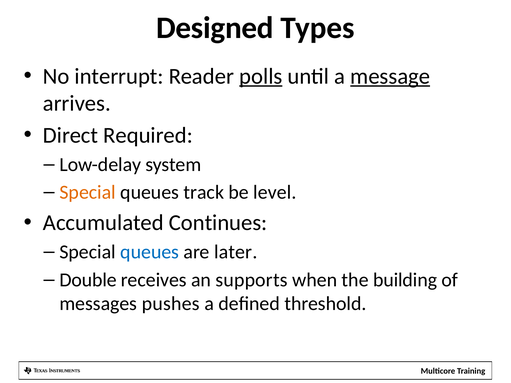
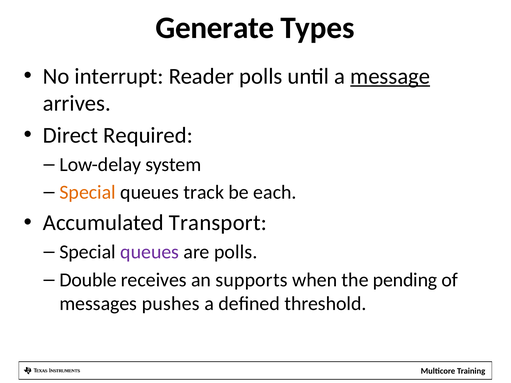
Designed: Designed -> Generate (215, 28)
polls underline: present -> none (261, 76)
level: level -> each (275, 193)
Continues: Continues -> Transport (218, 223)
queues colour: blue -> purple (150, 252)
are later: later -> polls (236, 252)
building: building -> pending (405, 280)
